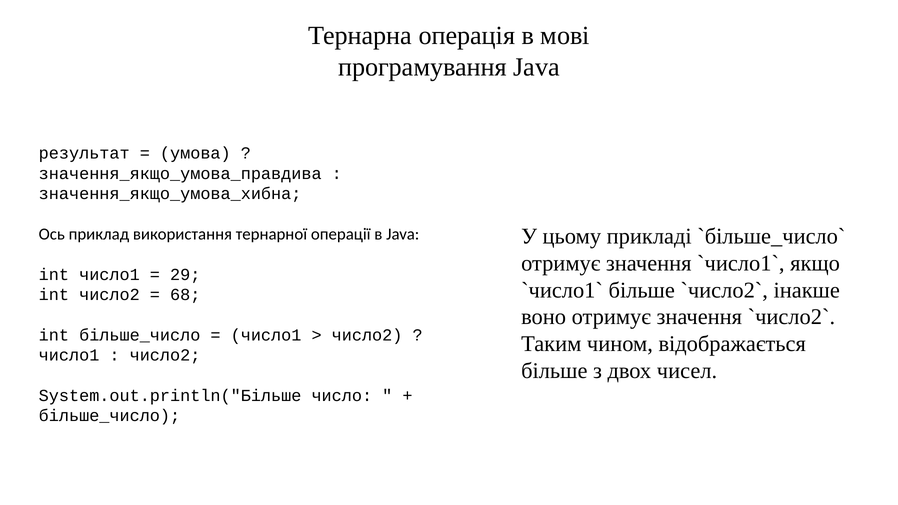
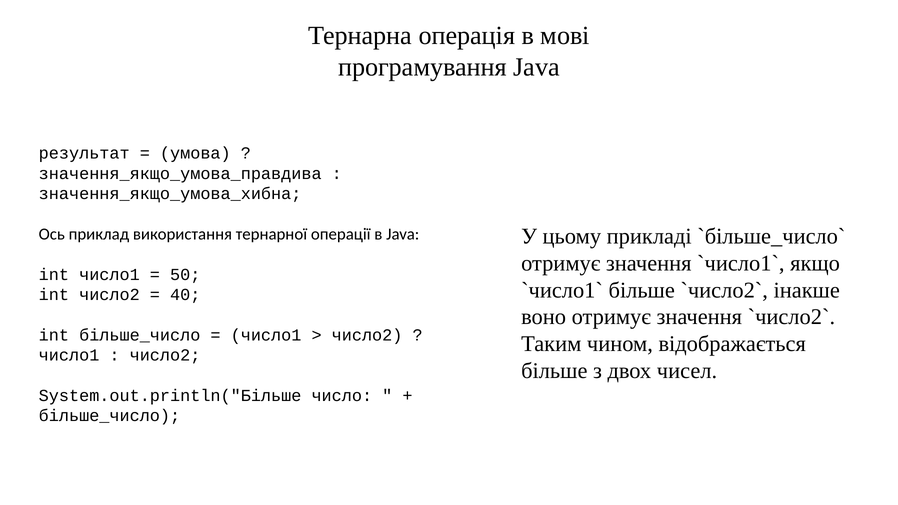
29: 29 -> 50 (185, 275)
68: 68 -> 40 (185, 295)
